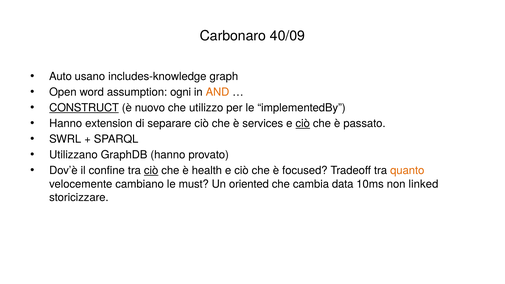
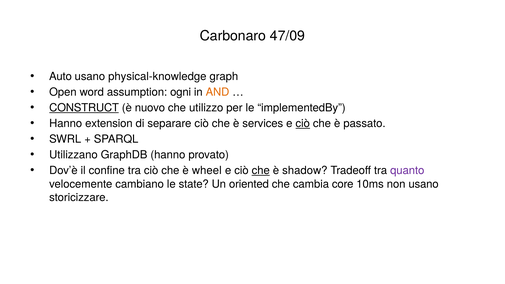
40/09: 40/09 -> 47/09 (287, 36)
includes-knowledge: includes-knowledge -> physical-knowledge (157, 76)
ciò underline: present -> none (151, 171)
health: health -> wheel (207, 171)
che underline: none -> present (261, 171)
focused: focused -> shadow (305, 171)
quanto colour: orange -> purple (407, 171)
must: must -> state (194, 184)
data: data -> core (343, 184)
non linked: linked -> usano (424, 184)
